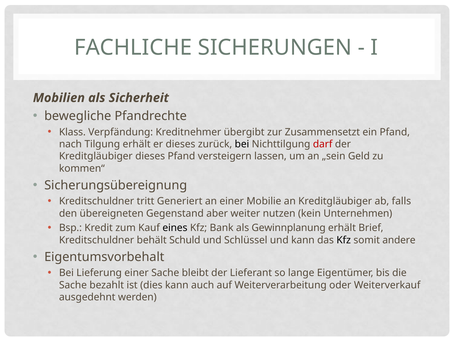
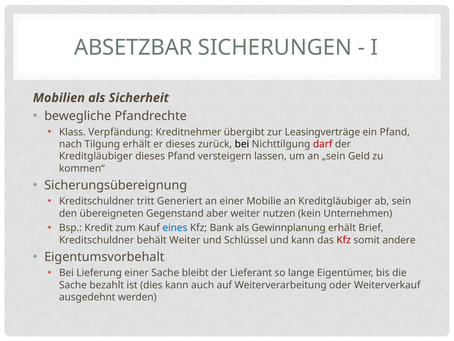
FACHLICHE: FACHLICHE -> ABSETZBAR (133, 48)
Zusammensetzt: Zusammensetzt -> Leasingverträge (322, 132)
falls: falls -> sein (401, 201)
eines colour: black -> blue (175, 228)
behält Schuld: Schuld -> Weiter (185, 240)
Kfz colour: black -> red (344, 240)
